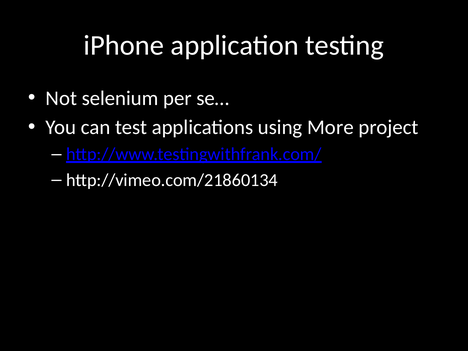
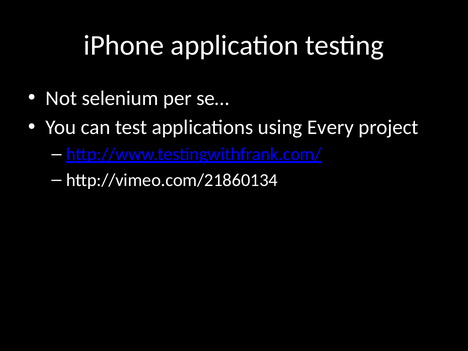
More: More -> Every (330, 127)
